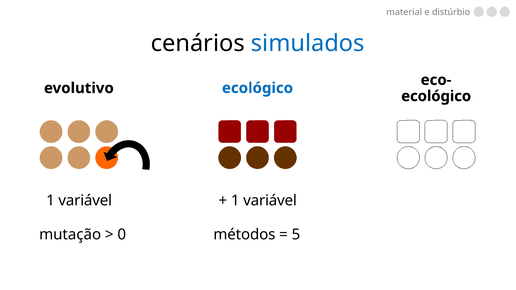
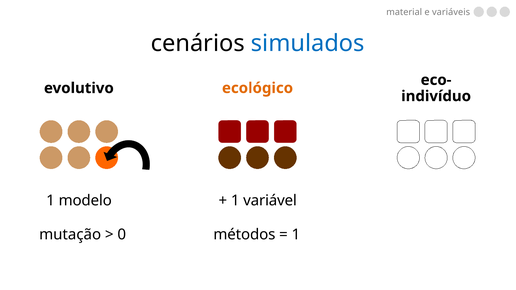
distúrbio: distúrbio -> variáveis (451, 12)
ecológico colour: blue -> orange (258, 88)
ecológico: ecológico -> indivíduo (436, 96)
variável: variável -> modelo (85, 201)
5: 5 -> 1 (296, 235)
